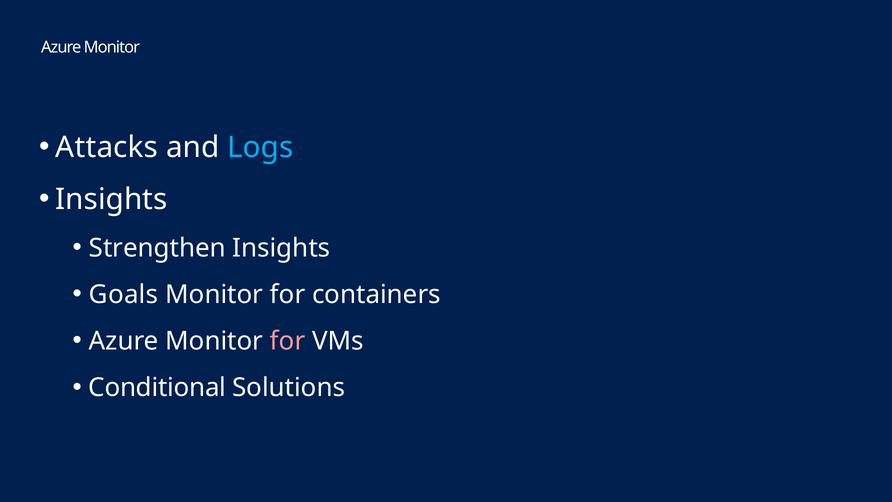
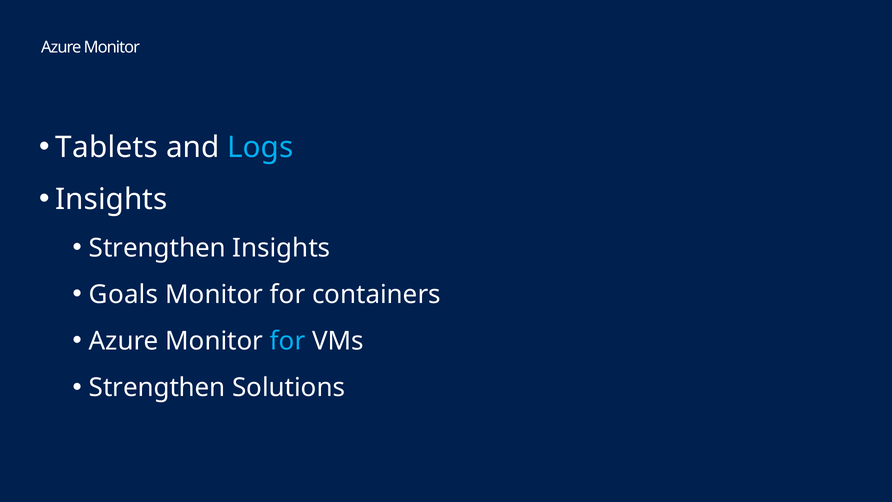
Attacks: Attacks -> Tablets (107, 147)
for colour: pink -> light blue (288, 341)
Conditional: Conditional -> Strengthen (157, 388)
